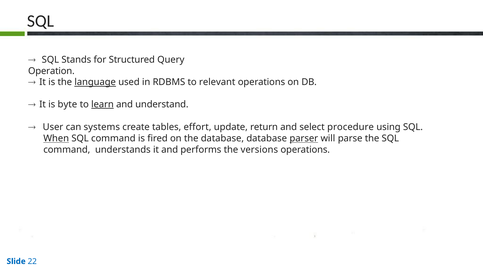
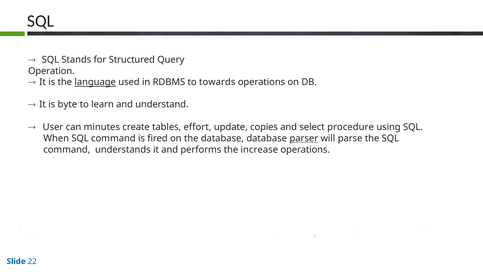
relevant: relevant -> towards (217, 82)
learn underline: present -> none (103, 104)
systems: systems -> minutes (102, 127)
return: return -> copies (264, 127)
When underline: present -> none (56, 138)
versions: versions -> increase (259, 150)
